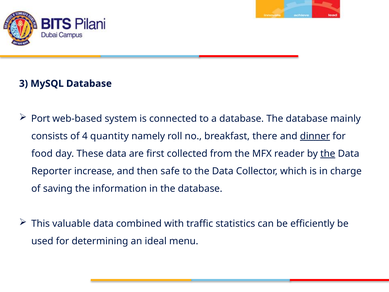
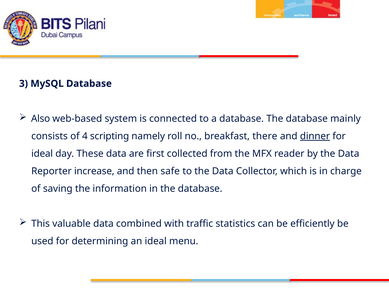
Port: Port -> Also (41, 119)
quantity: quantity -> scripting (110, 136)
food: food -> ideal (42, 154)
the underline: present -> none (328, 154)
